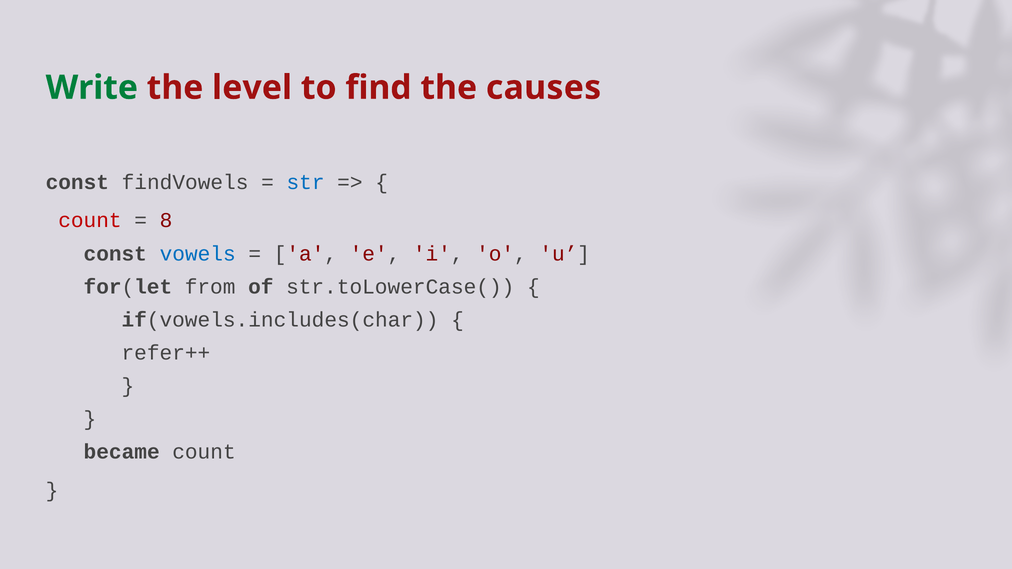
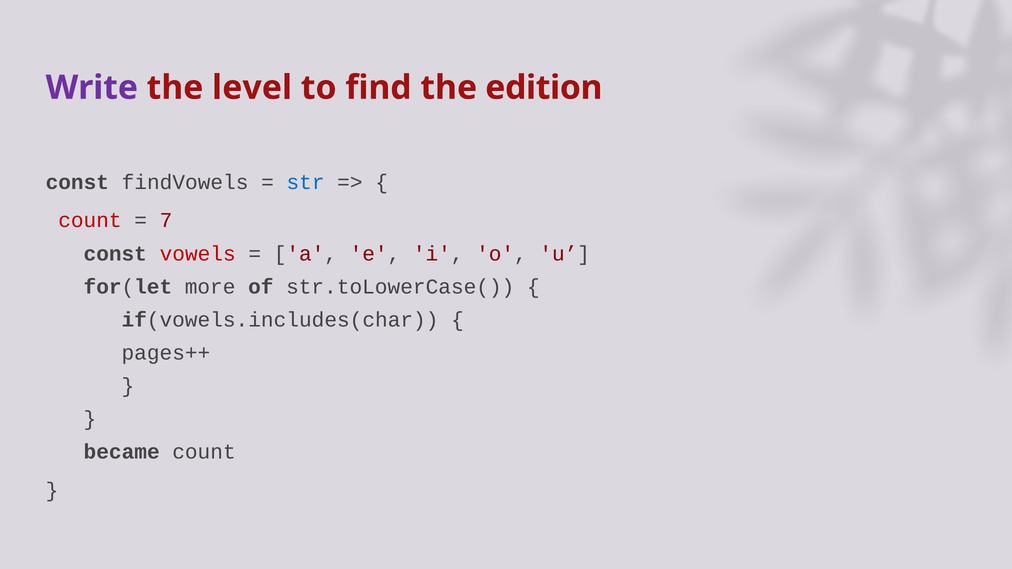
Write colour: green -> purple (92, 88)
causes: causes -> edition (544, 88)
8: 8 -> 7 (166, 221)
vowels colour: blue -> red (198, 254)
from: from -> more (210, 287)
refer++: refer++ -> pages++ (166, 353)
